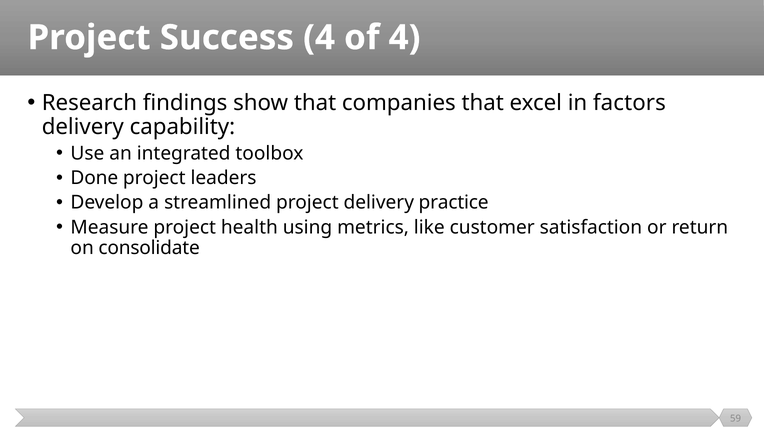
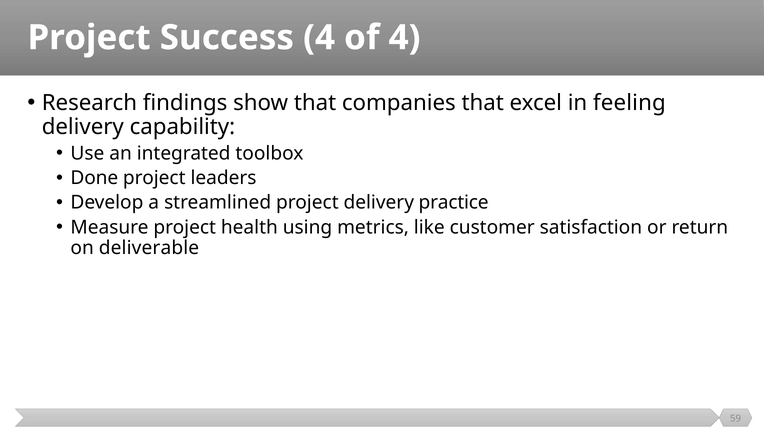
factors: factors -> feeling (629, 103)
consolidate: consolidate -> deliverable (149, 248)
